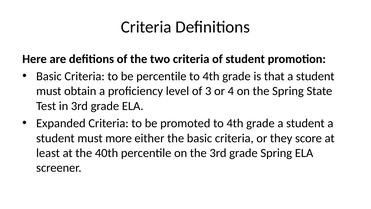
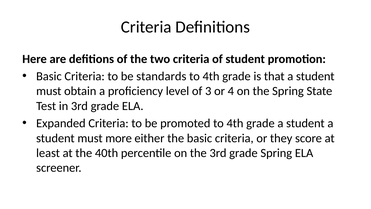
be percentile: percentile -> standards (161, 76)
